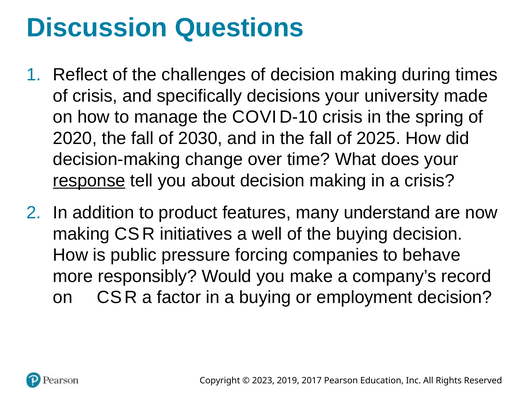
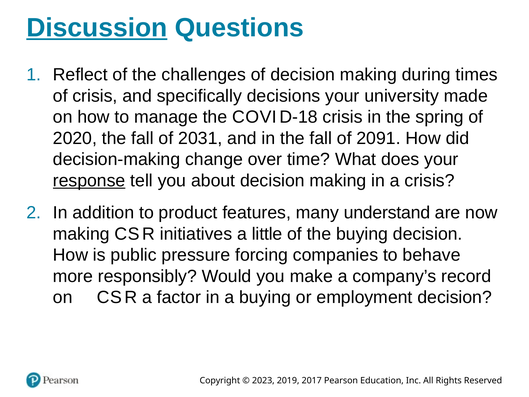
Discussion underline: none -> present (97, 28)
D-10: D-10 -> D-18 (299, 117)
2030: 2030 -> 2031 (200, 138)
2025: 2025 -> 2091 (379, 138)
well: well -> little (267, 234)
